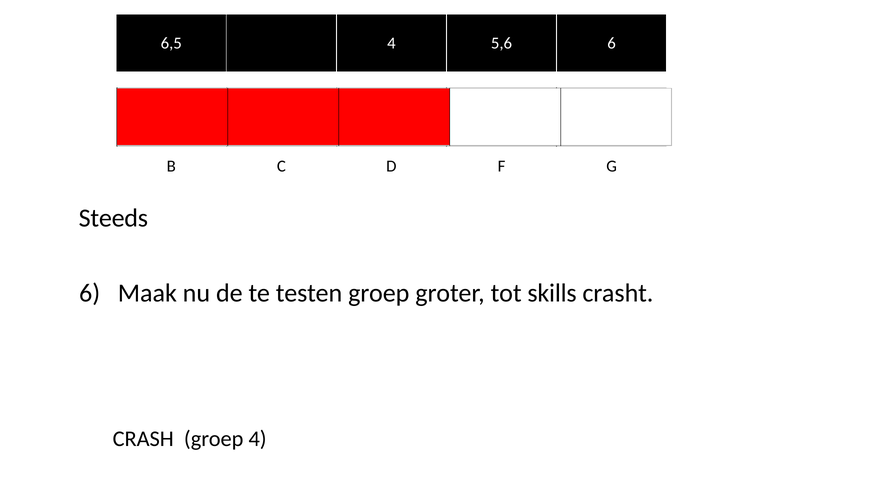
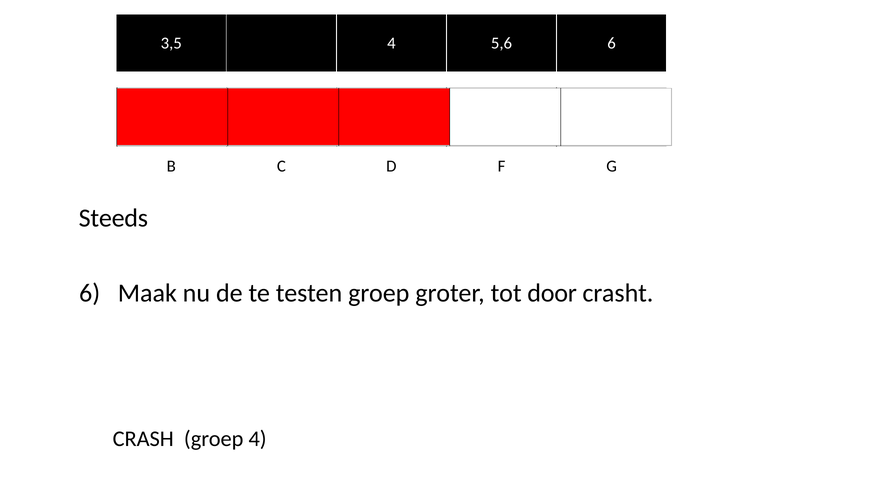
6,5: 6,5 -> 3,5 (171, 43)
skills: skills -> door (552, 293)
